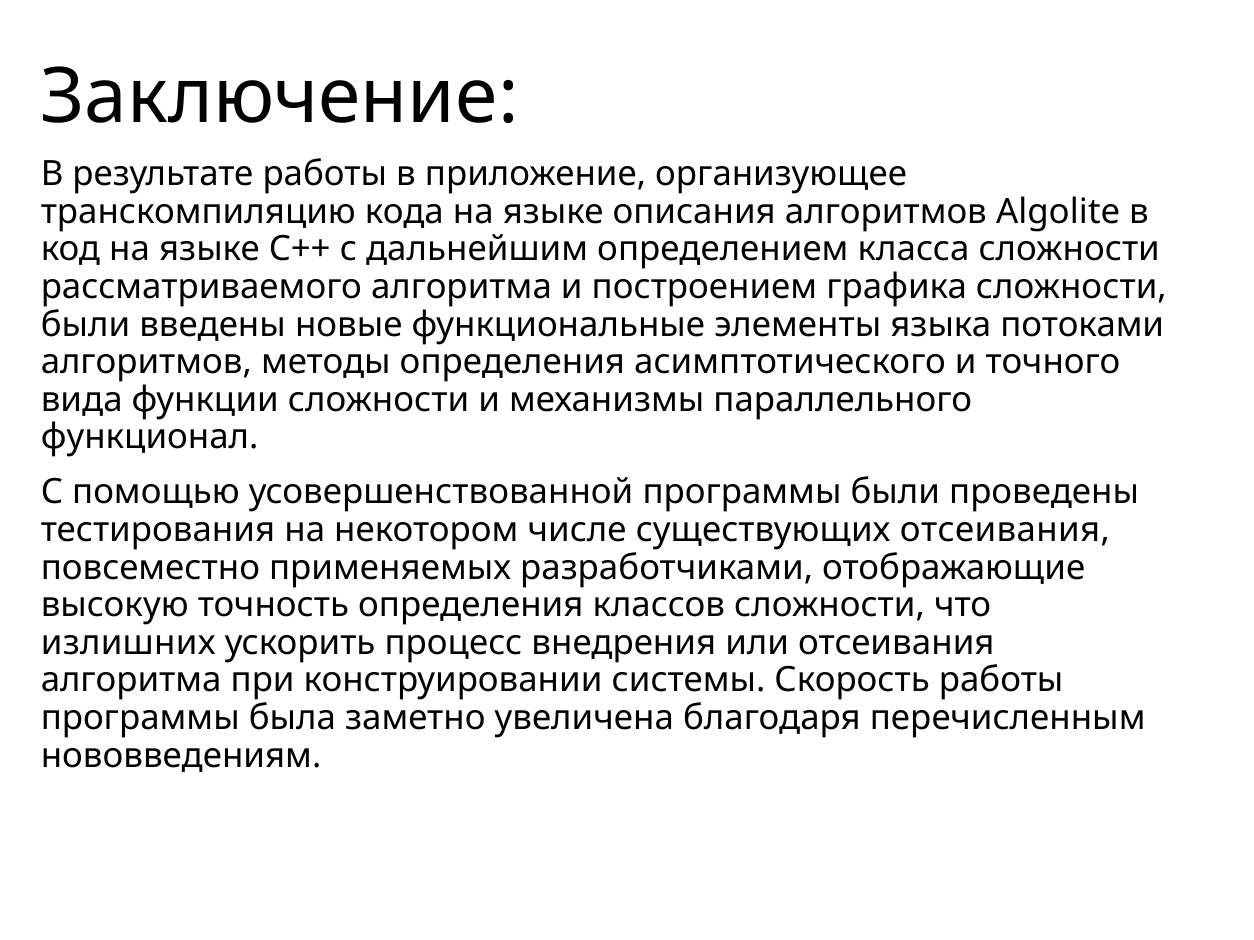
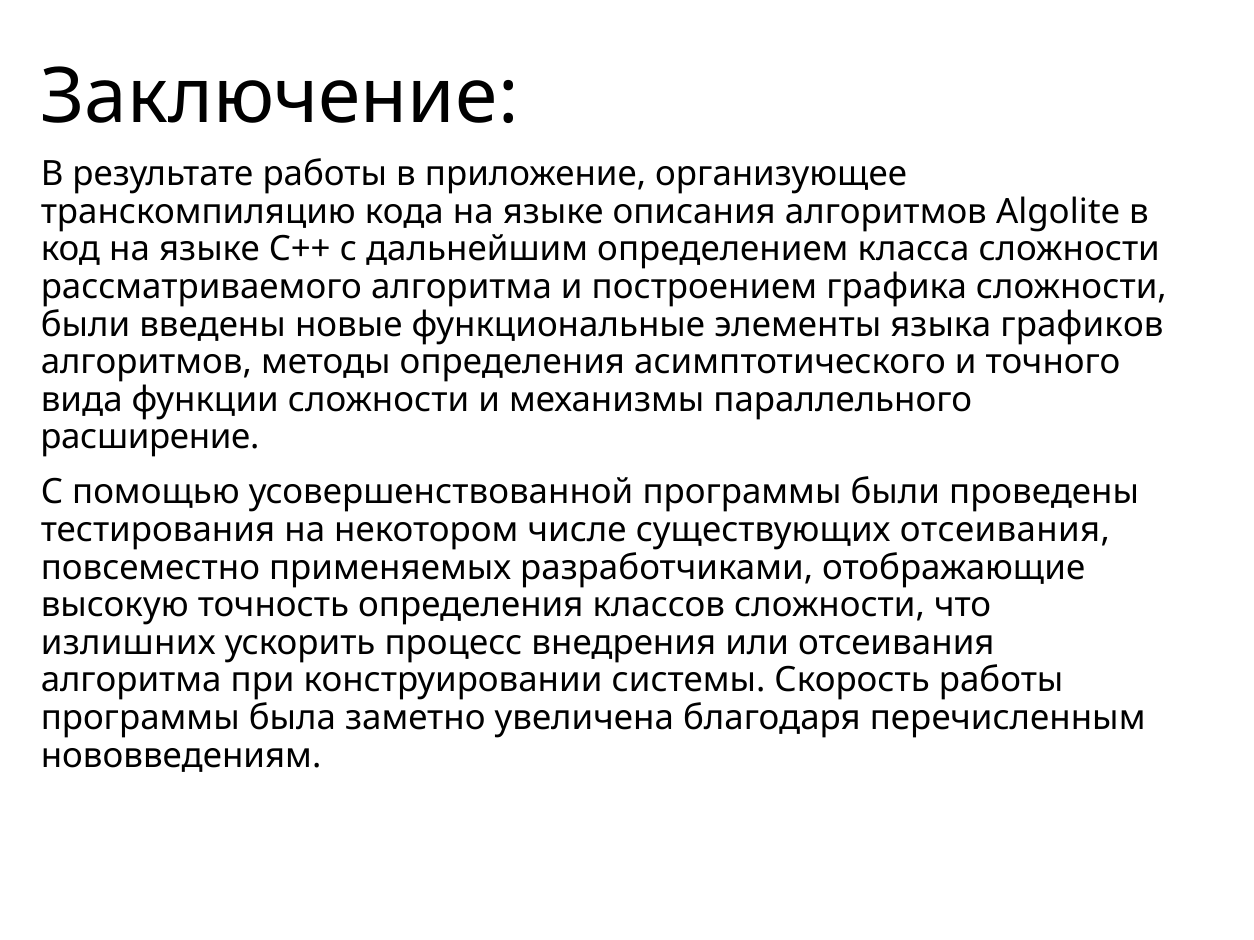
потоками: потоками -> графиков (1082, 325)
функционал: функционал -> расширение (150, 438)
